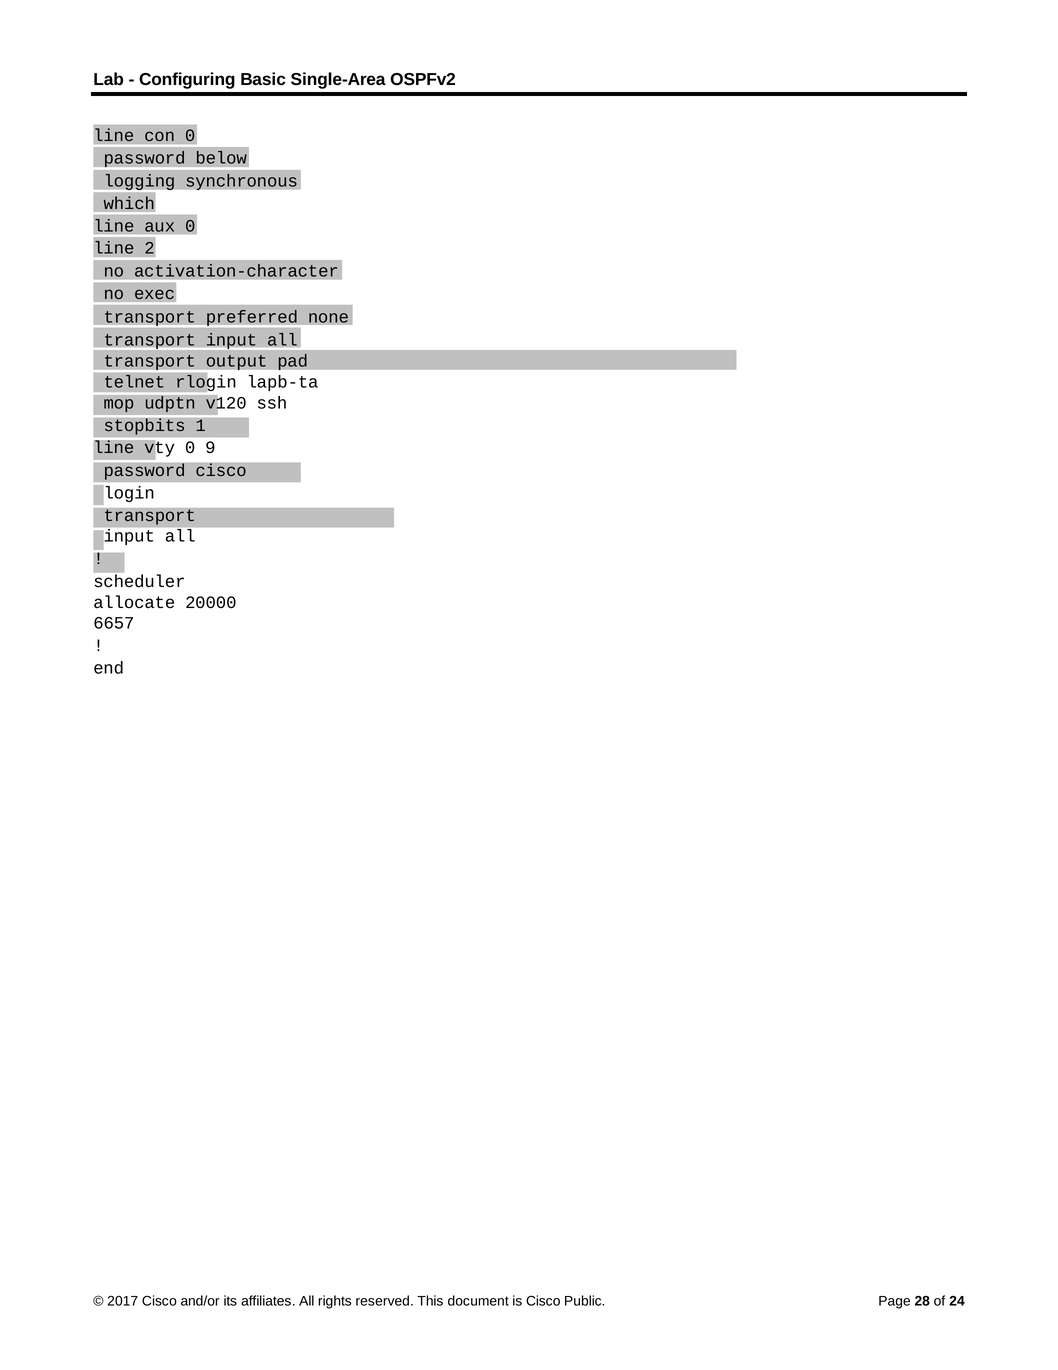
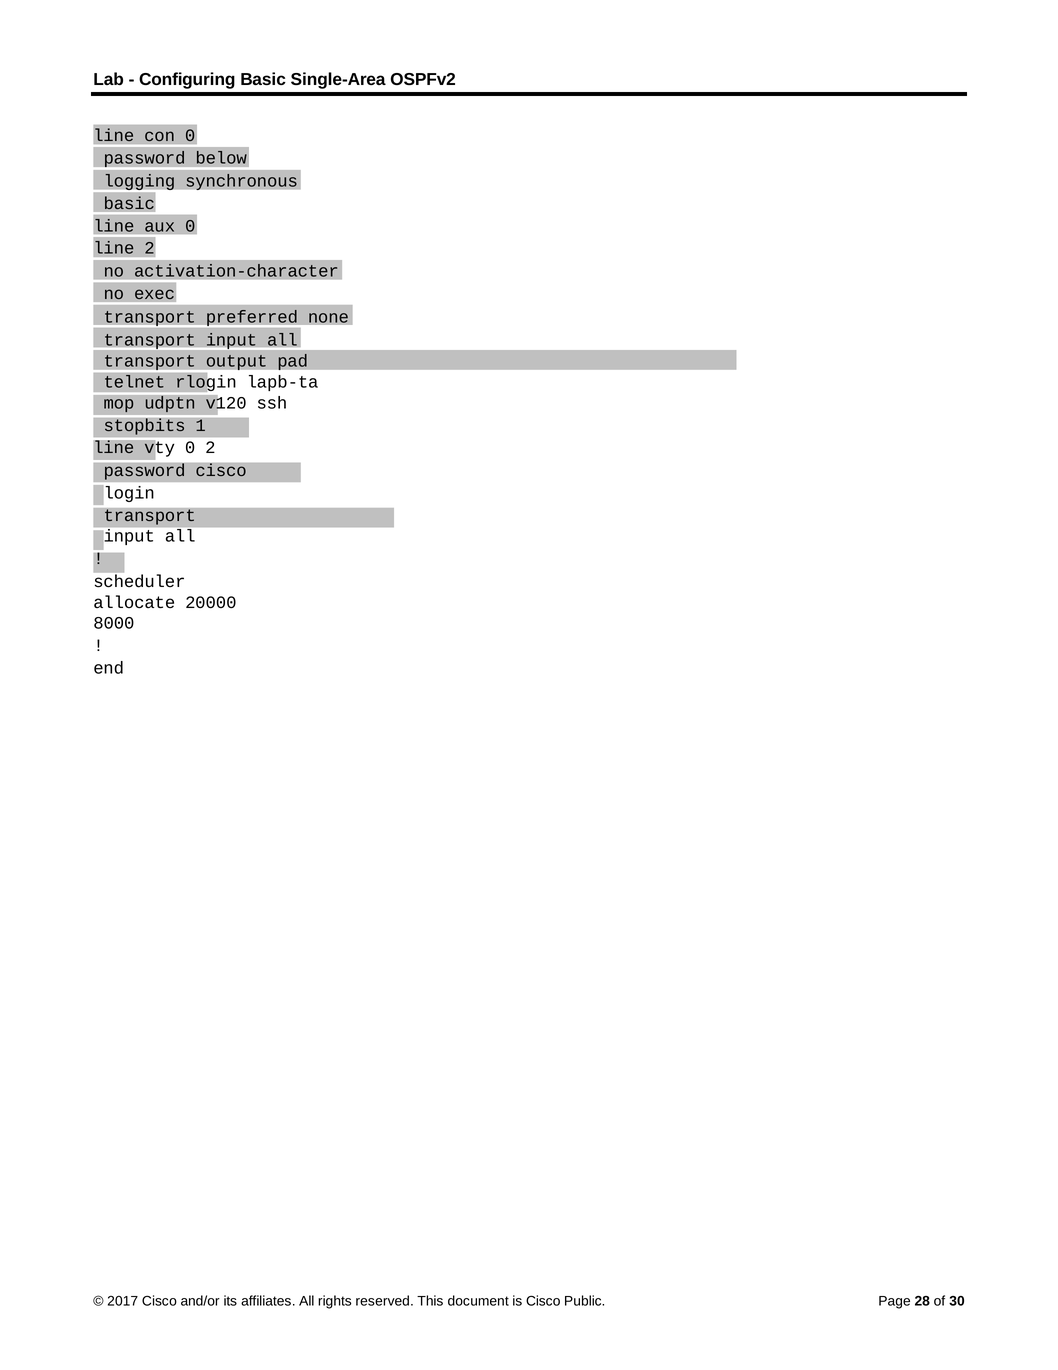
which: which -> basic (129, 203)
0 9: 9 -> 2 (210, 447)
6657: 6657 -> 8000 (114, 623)
24: 24 -> 30 (957, 1300)
